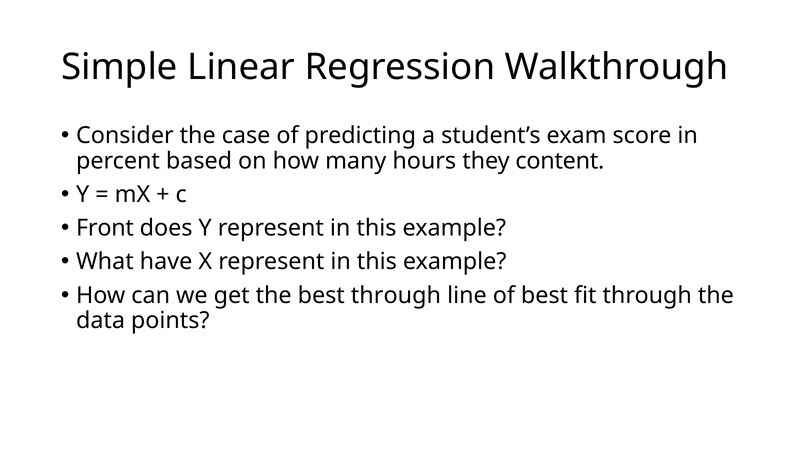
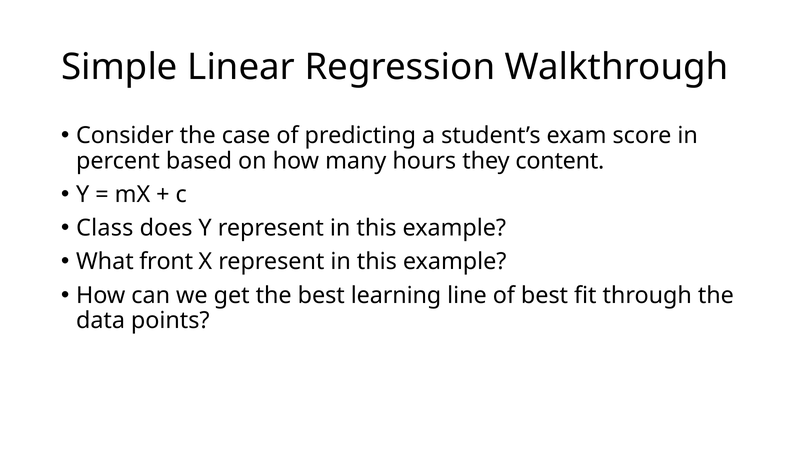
Front: Front -> Class (105, 228)
have: have -> front (166, 261)
best through: through -> learning (396, 295)
